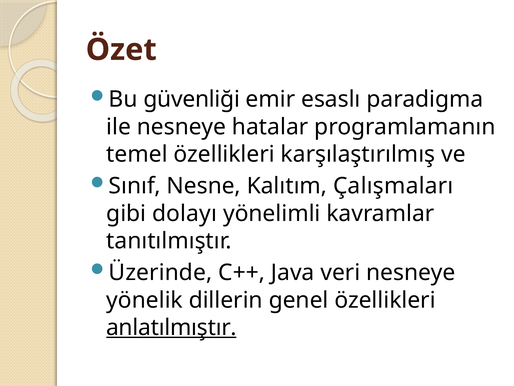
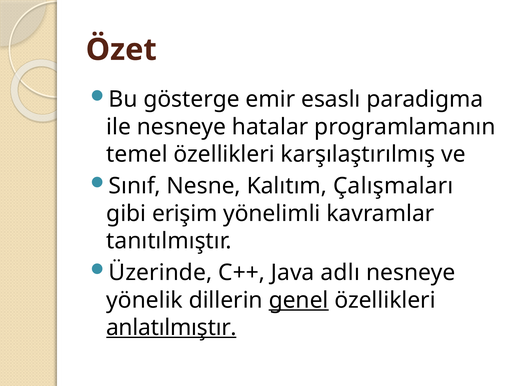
güvenliği: güvenliği -> gösterge (192, 99)
dolayı: dolayı -> erişim (185, 213)
veri: veri -> adlı (340, 272)
genel underline: none -> present (299, 300)
